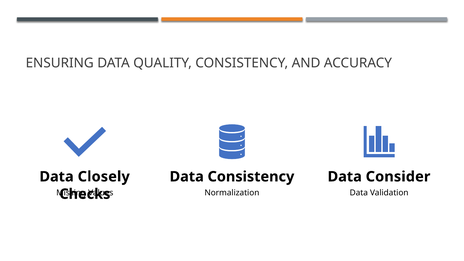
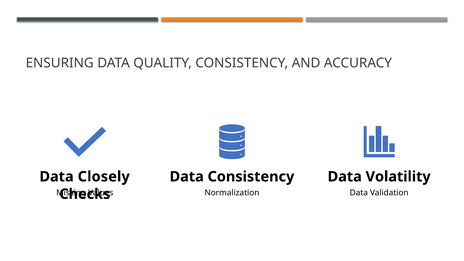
Consider: Consider -> Volatility (398, 177)
